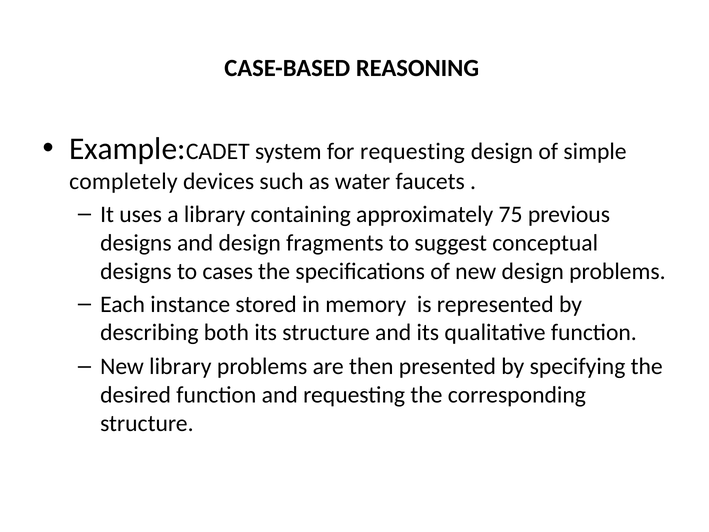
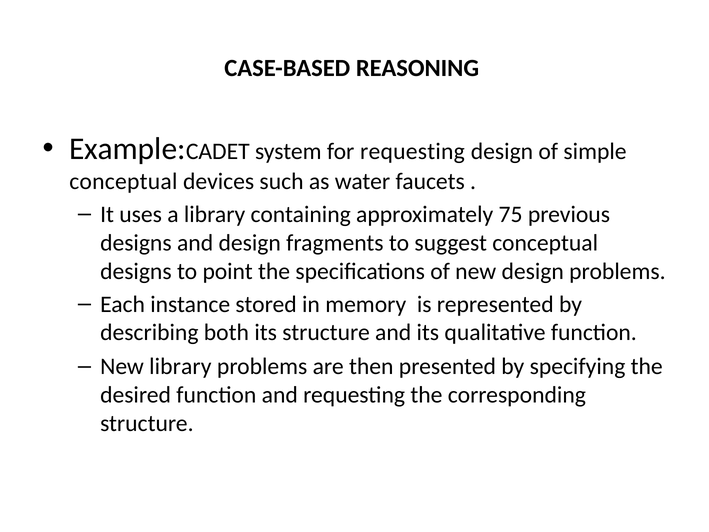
completely: completely -> conceptual (123, 181)
cases: cases -> point (228, 271)
